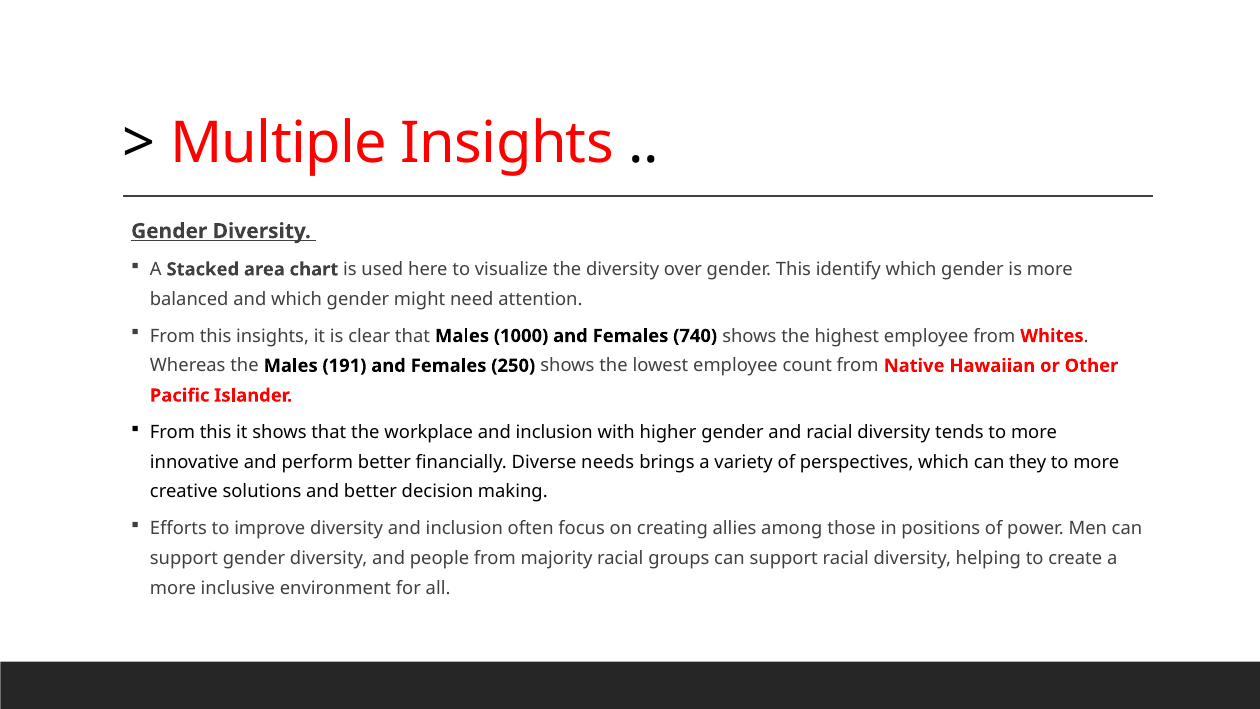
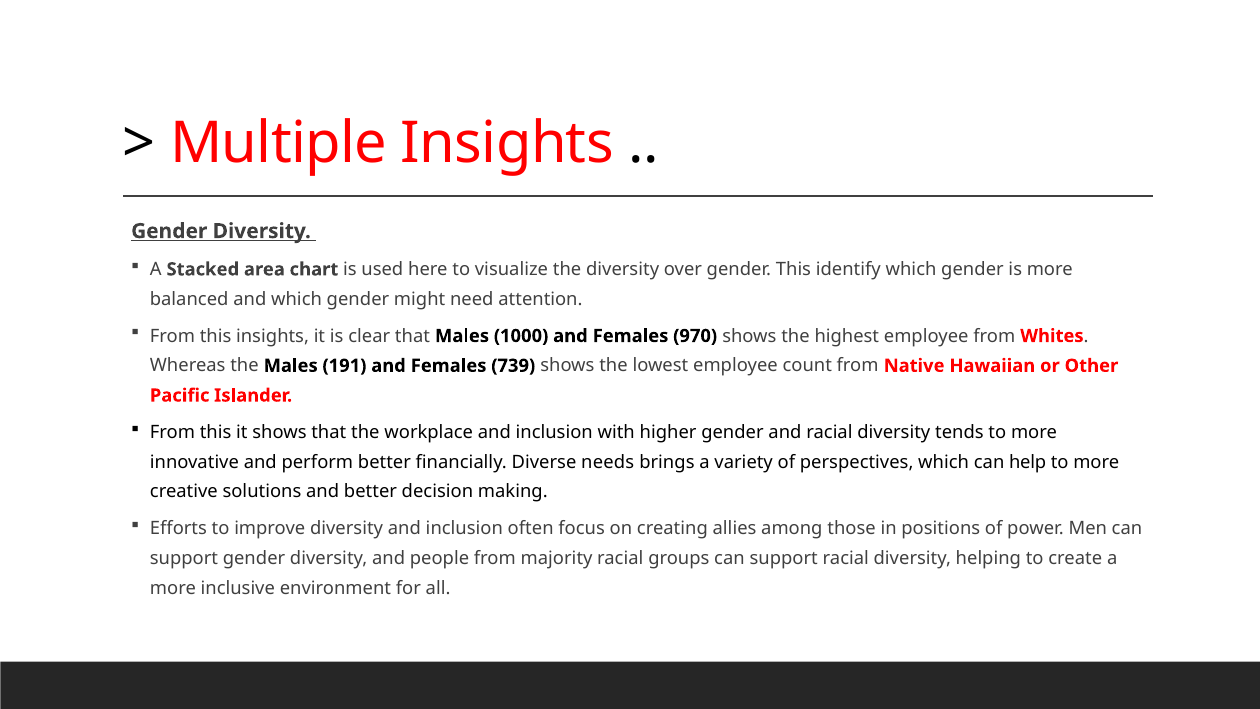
740: 740 -> 970 (695, 336)
250: 250 -> 739 (513, 366)
they: they -> help (1028, 462)
